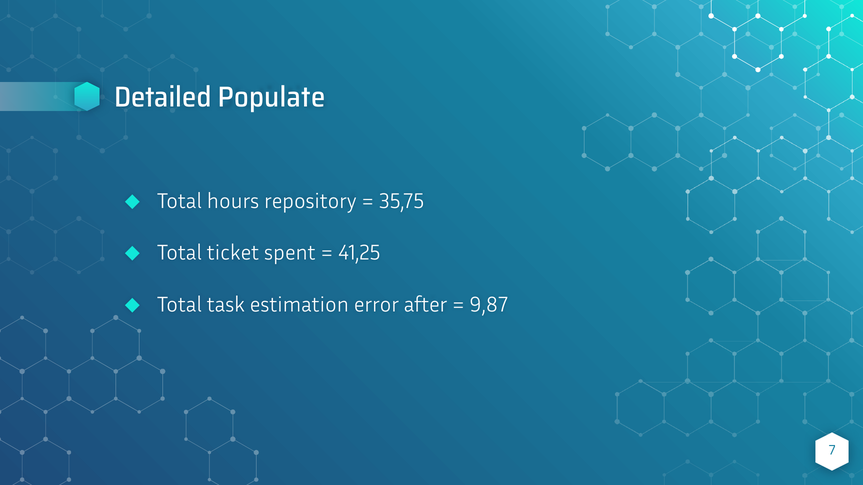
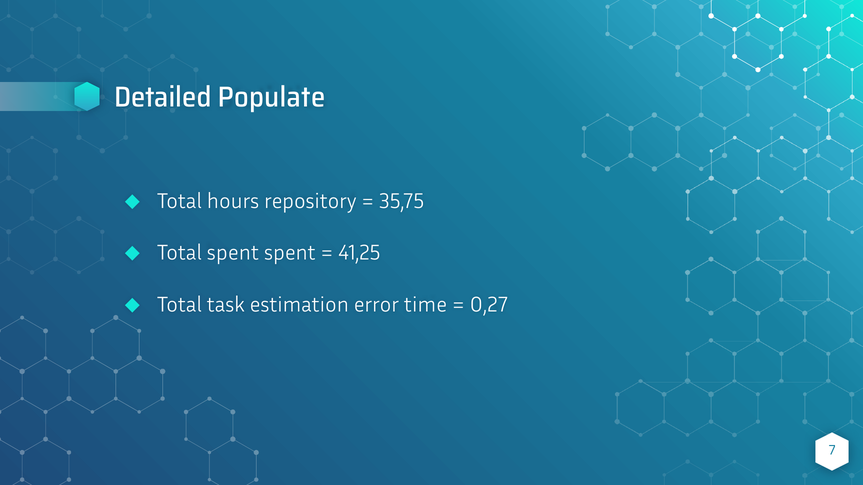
Total ticket: ticket -> spent (233, 253)
after: after -> time (425, 305)
9,87: 9,87 -> 0,27 (489, 305)
